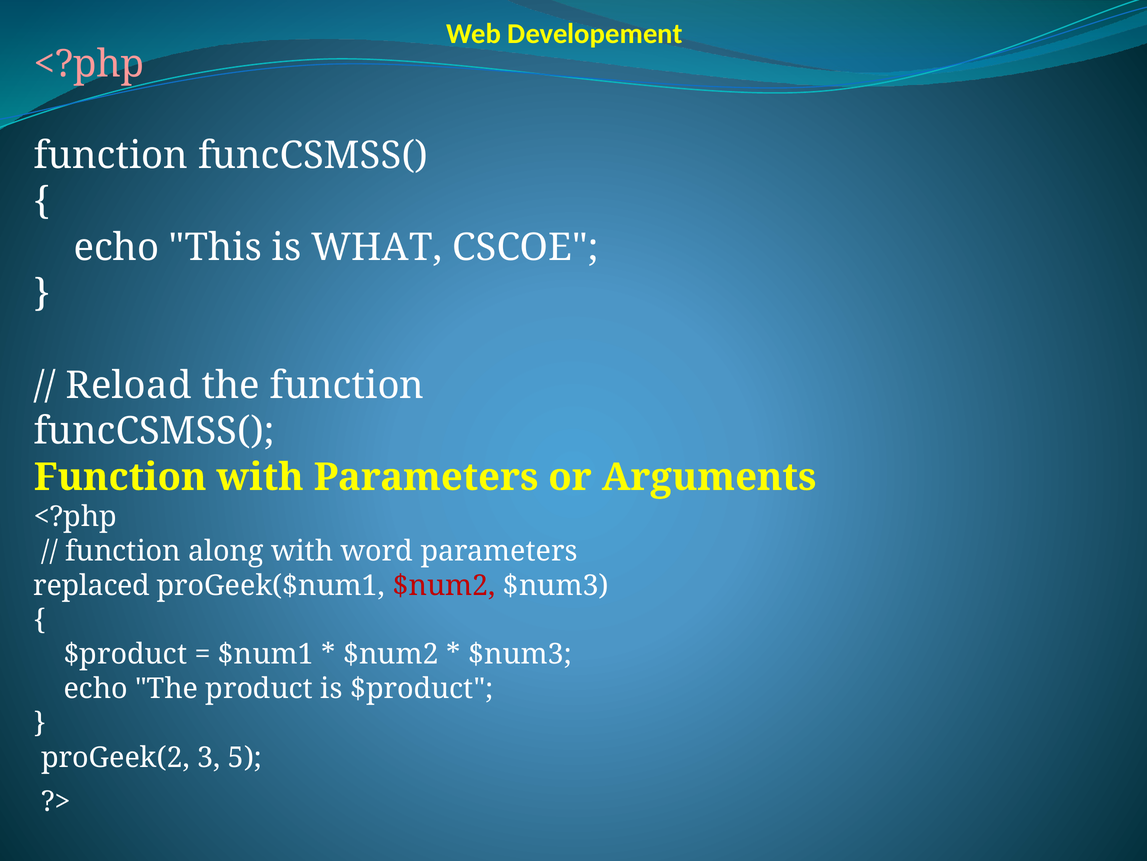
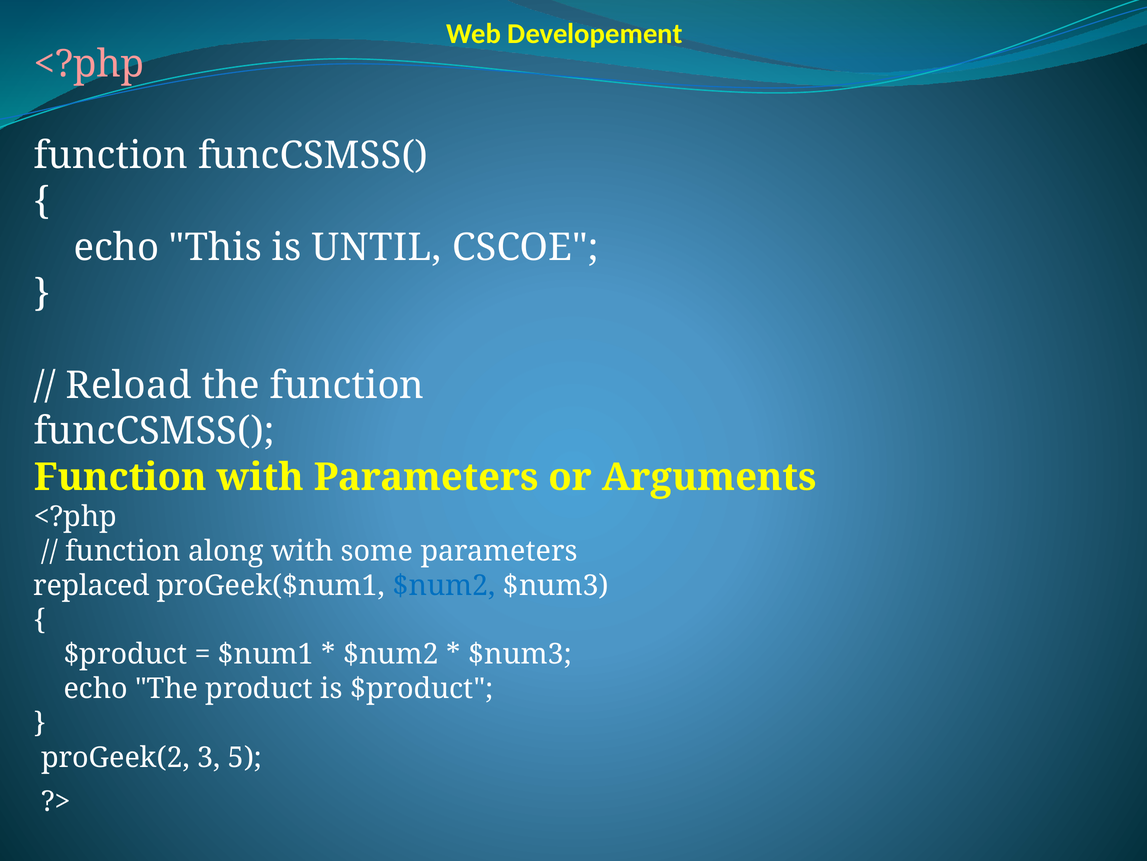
WHAT: WHAT -> UNTIL (377, 247)
word: word -> some (377, 551)
$num2 colour: red -> blue (444, 585)
